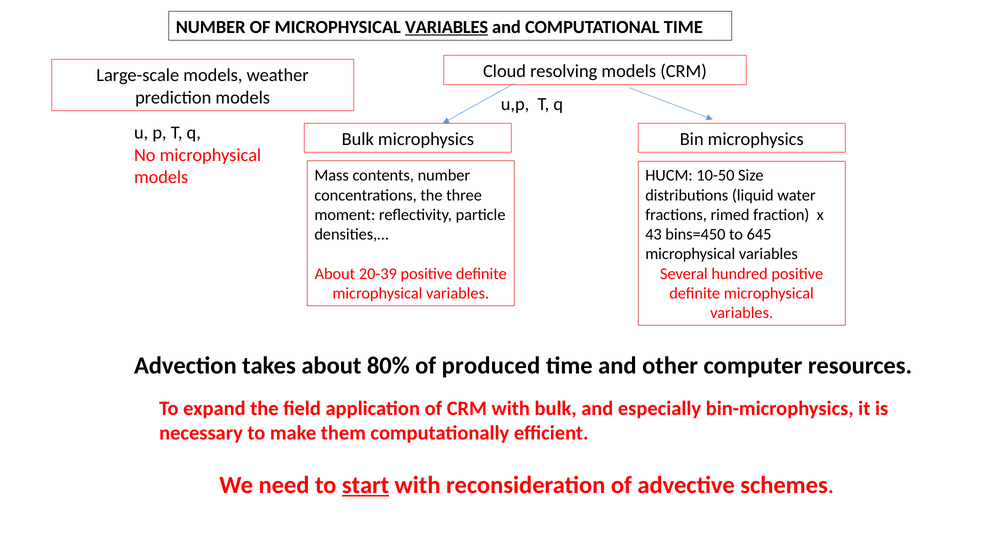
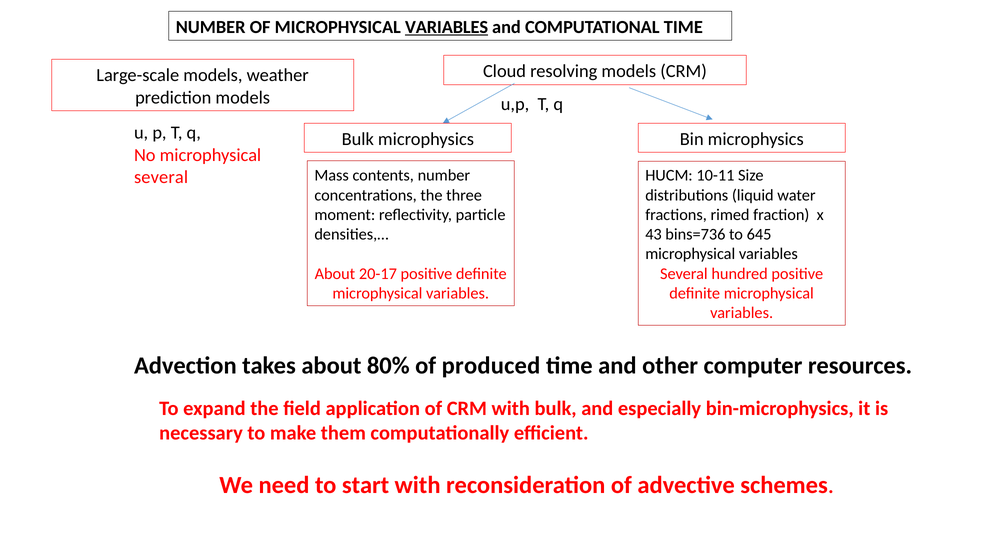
10-50: 10-50 -> 10-11 (715, 176)
models: models -> several (161, 177)
bins=450: bins=450 -> bins=736 (695, 234)
20-39: 20-39 -> 20-17 (378, 274)
start underline: present -> none (366, 485)
